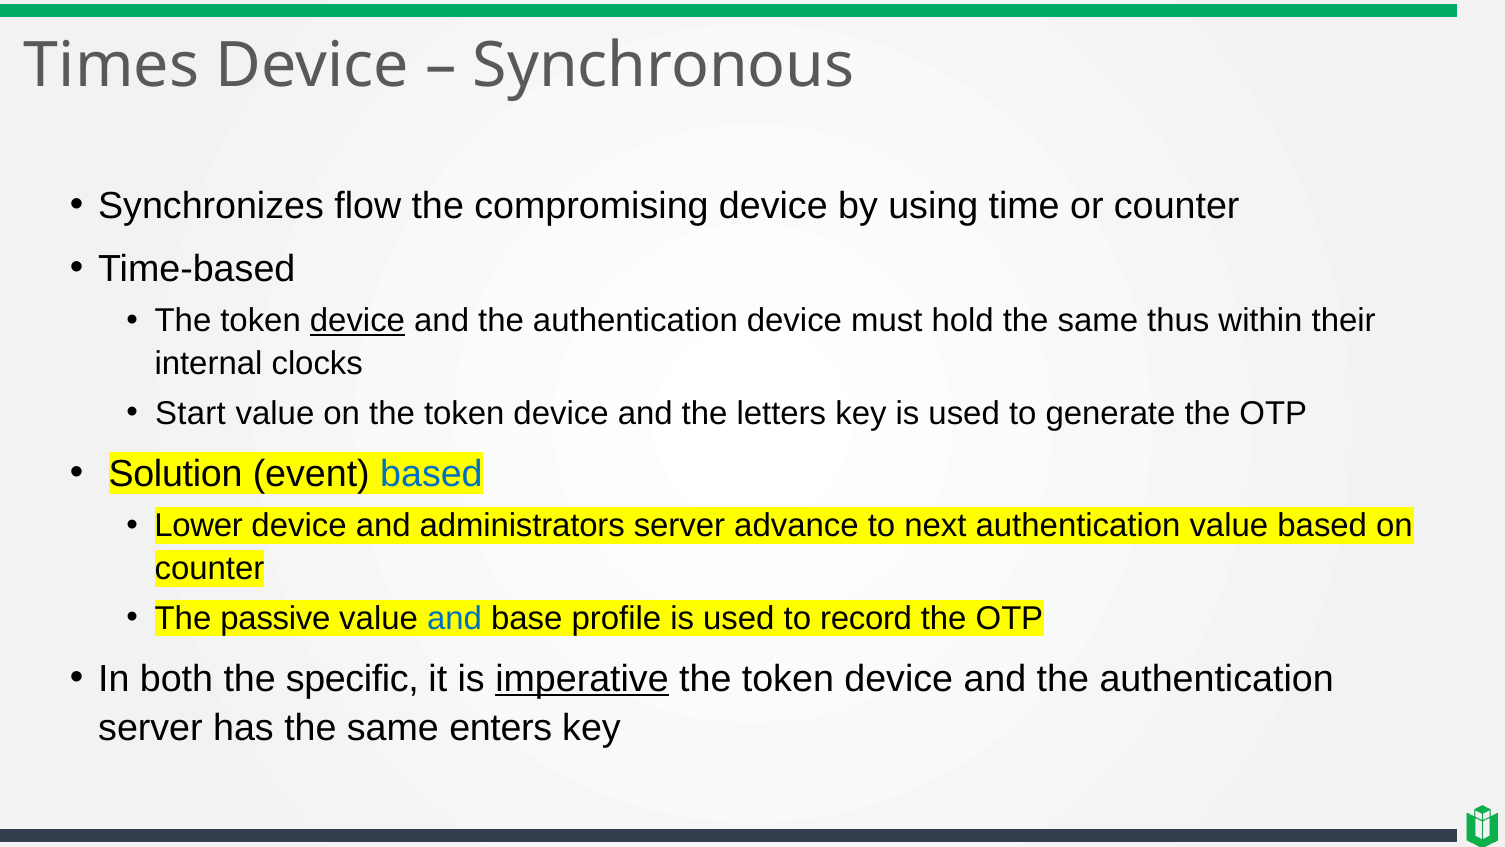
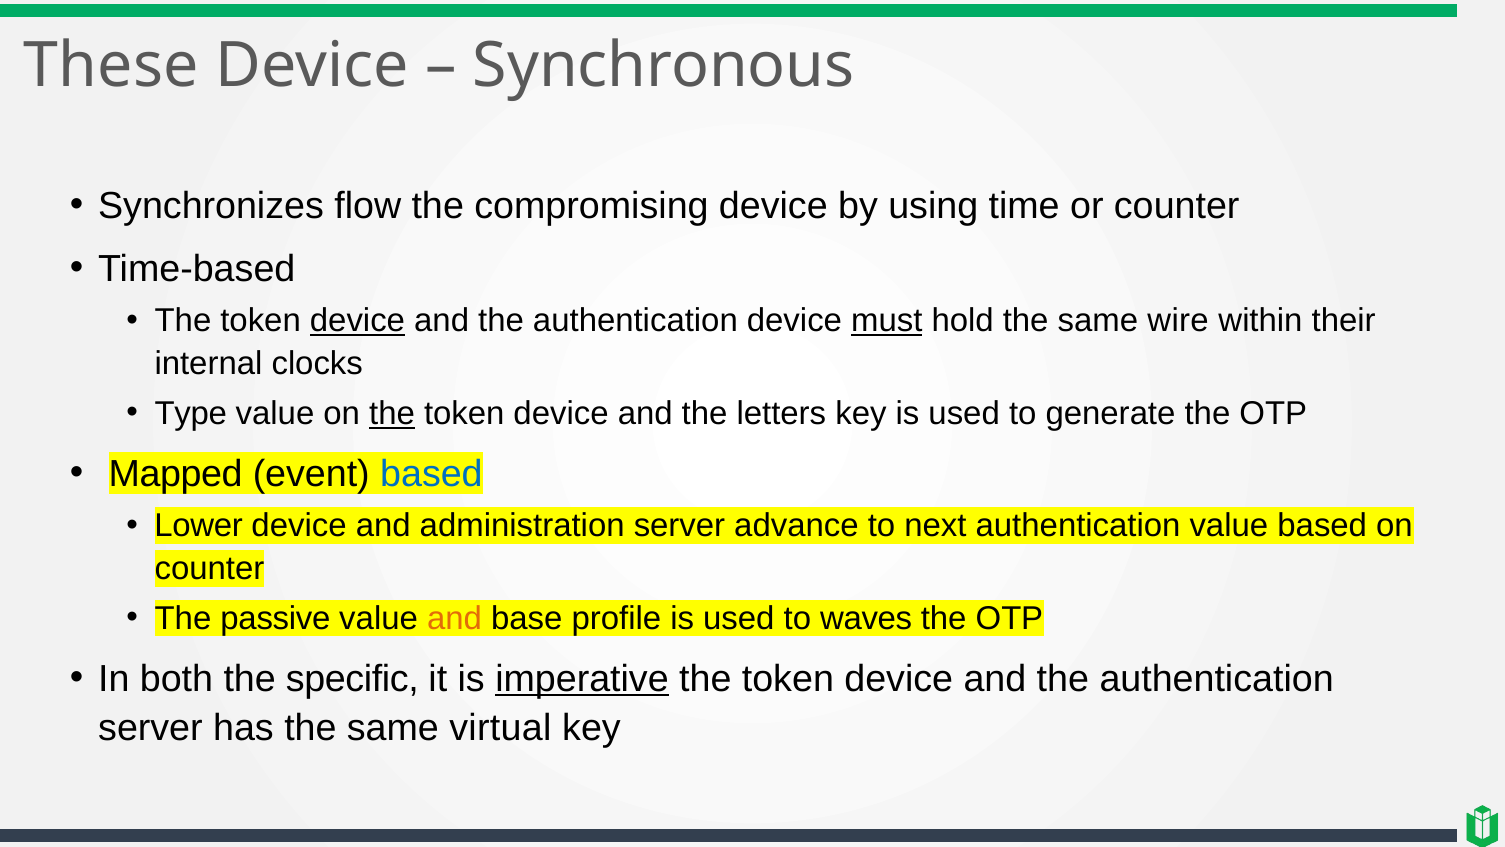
Times: Times -> These (112, 66)
must underline: none -> present (887, 321)
thus: thus -> wire (1178, 321)
Start: Start -> Type (191, 413)
the underline: none -> present (392, 413)
Solution: Solution -> Mapped (176, 474)
administrators: administrators -> administration (522, 526)
and colour: blue -> orange (455, 618)
record: record -> waves (866, 618)
enters: enters -> virtual (500, 727)
